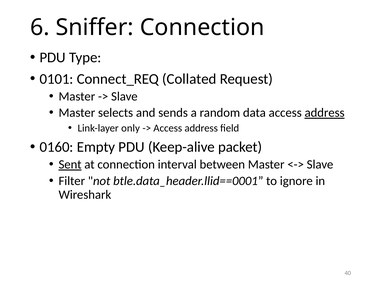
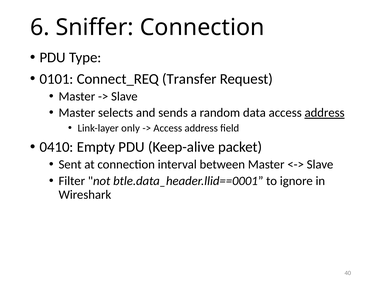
Collated: Collated -> Transfer (189, 79)
0160: 0160 -> 0410 (56, 147)
Sent underline: present -> none (70, 164)
